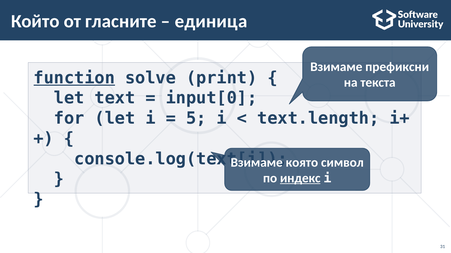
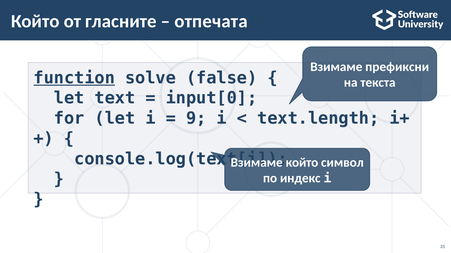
единица: единица -> отпечата (211, 21)
print: print -> false (222, 78)
5: 5 -> 9 (196, 119)
която: която -> който (302, 163)
индекс underline: present -> none (300, 179)
